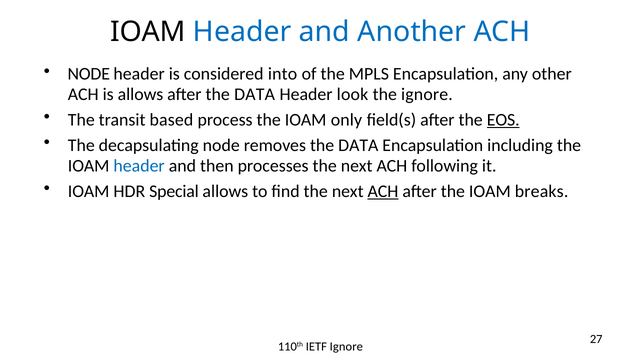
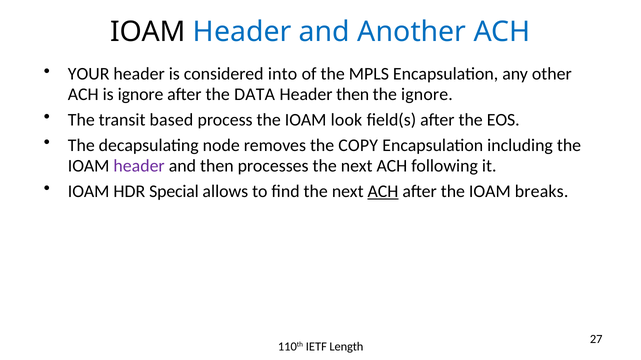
NODE: NODE -> YOUR (89, 74)
is allows: allows -> ignore (141, 94)
Header look: look -> then (353, 94)
only: only -> look (346, 120)
EOS underline: present -> none (503, 120)
removes the DATA: DATA -> COPY (358, 146)
header colour: blue -> purple (139, 166)
IETF Ignore: Ignore -> Length (346, 347)
